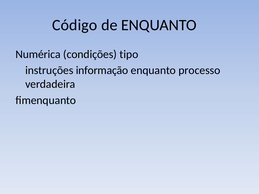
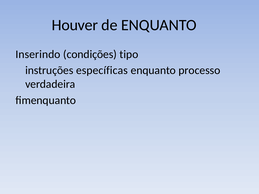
Código: Código -> Houver (75, 25)
Numérica: Numérica -> Inserindo (38, 54)
informação: informação -> específicas (102, 70)
